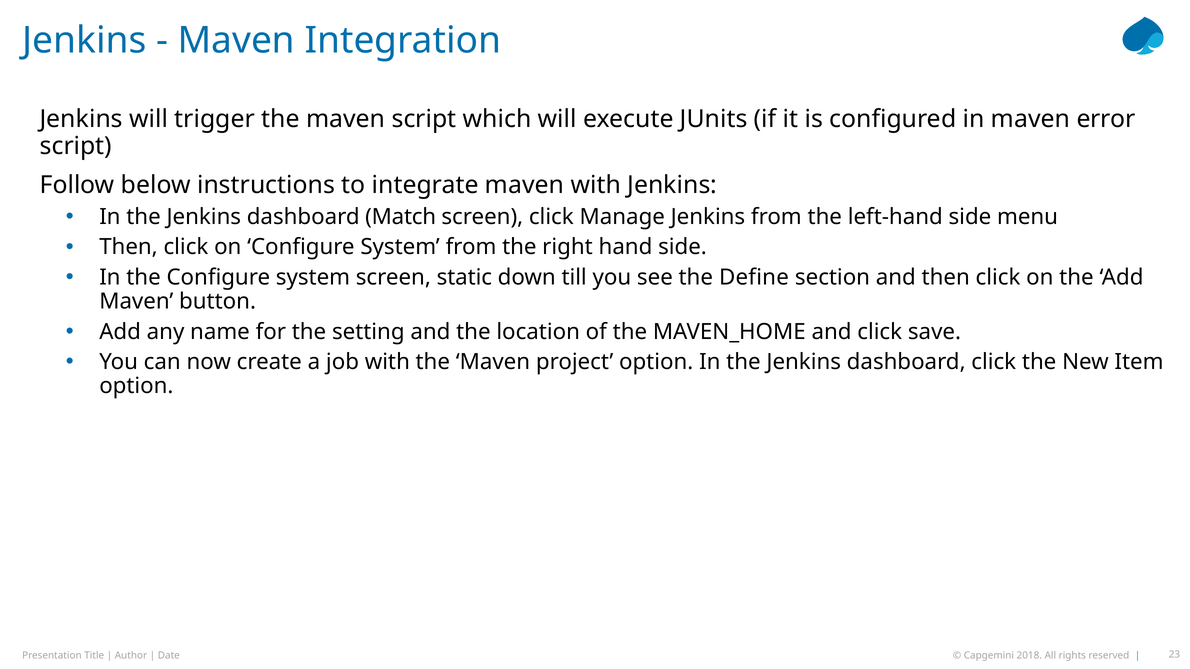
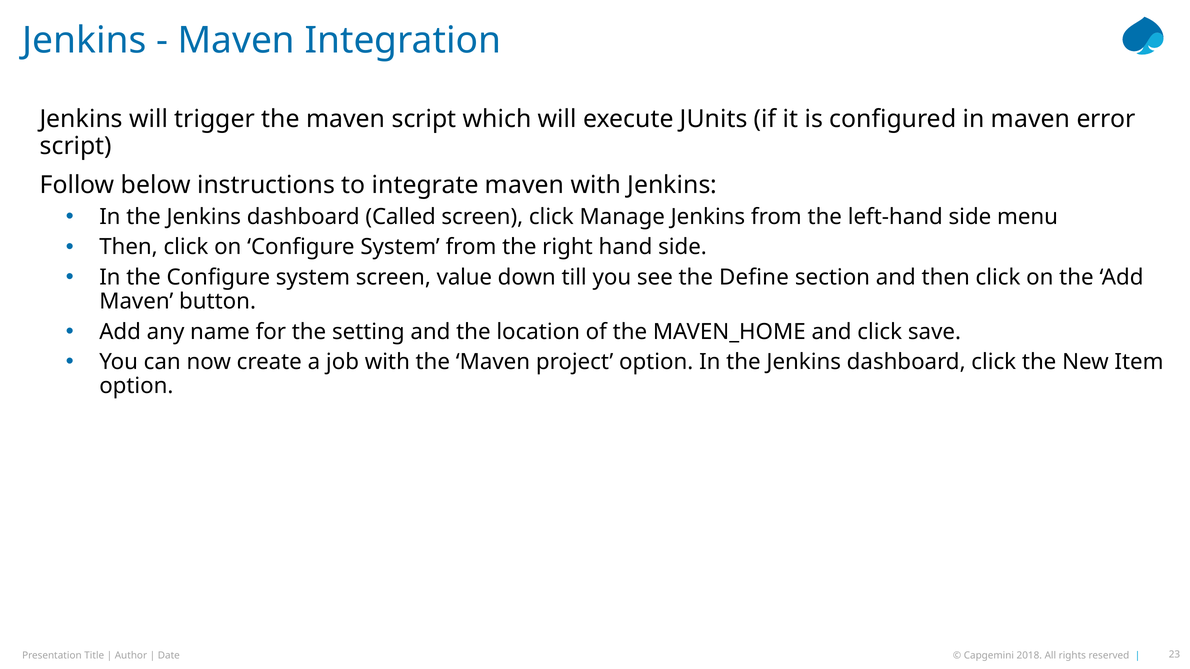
Match: Match -> Called (401, 217)
static: static -> value (464, 277)
